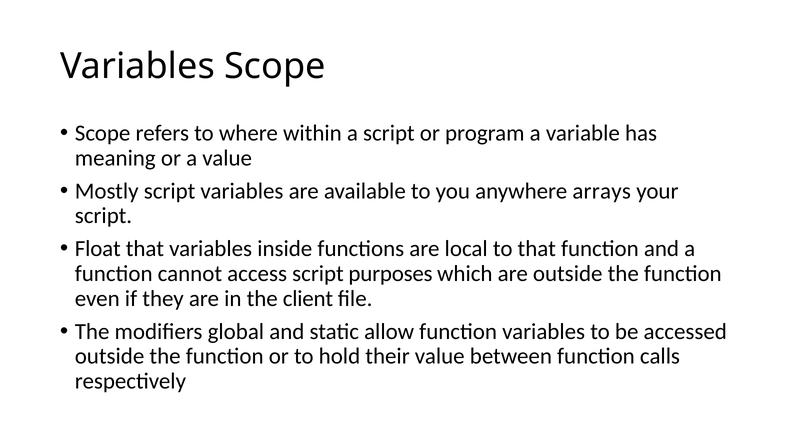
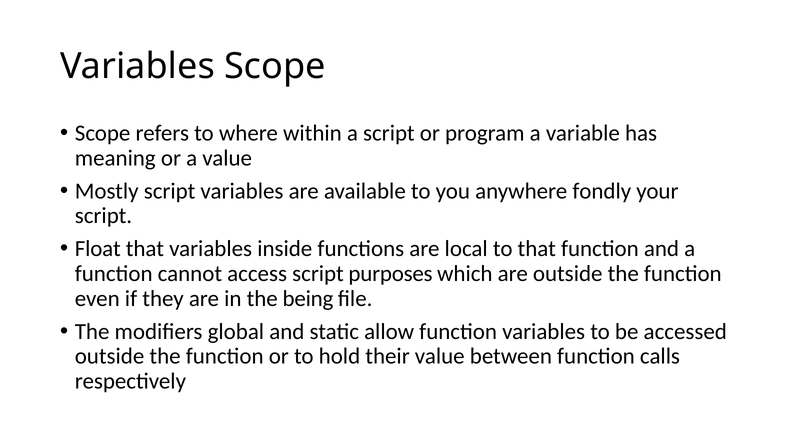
arrays: arrays -> fondly (602, 191)
client: client -> being (308, 299)
